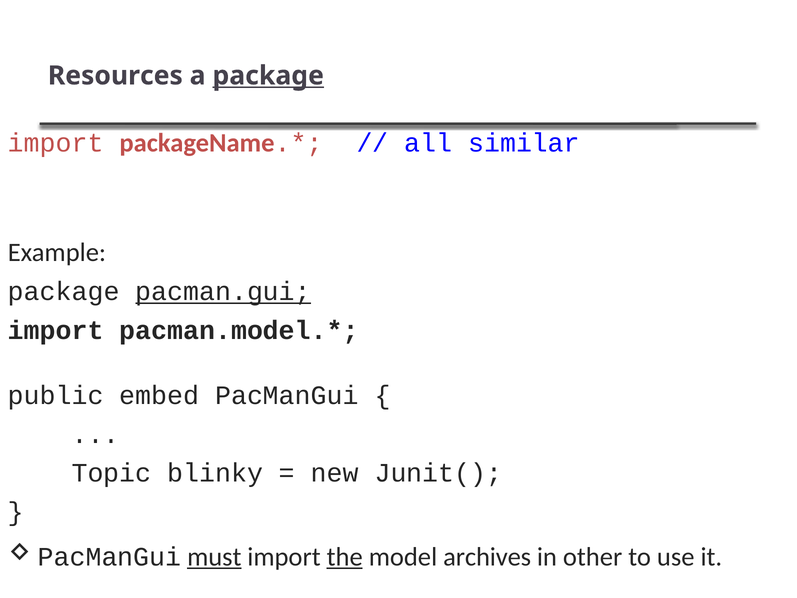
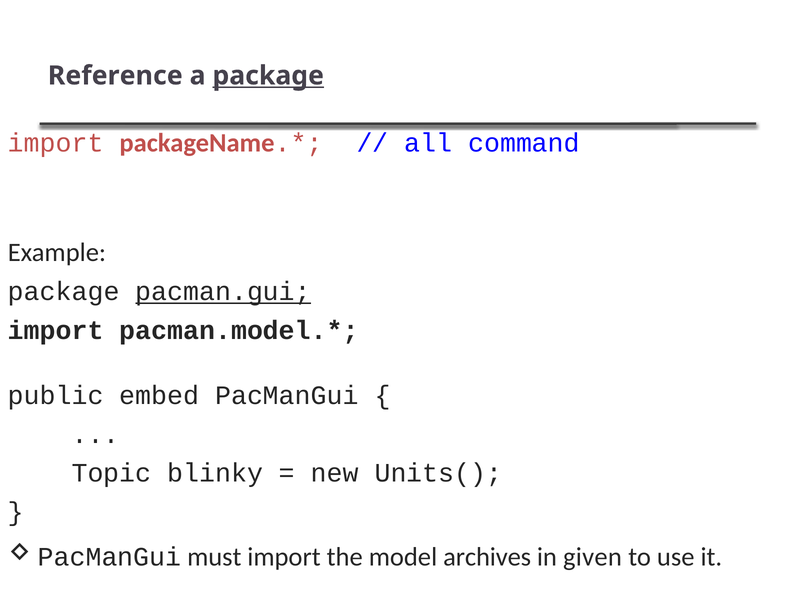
Resources: Resources -> Reference (115, 76)
similar: similar -> command (524, 143)
Junit(: Junit( -> Units( (438, 473)
must underline: present -> none (214, 557)
the underline: present -> none (345, 557)
other: other -> given (593, 557)
